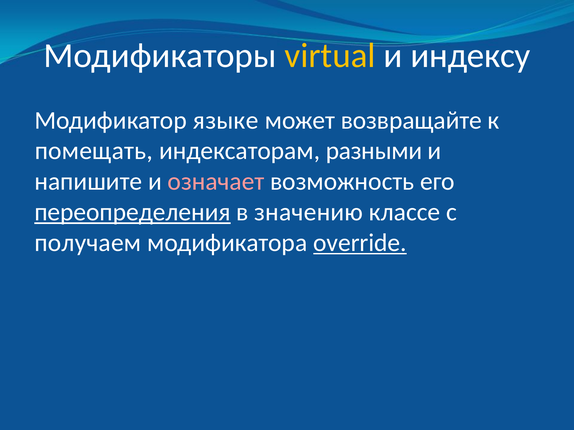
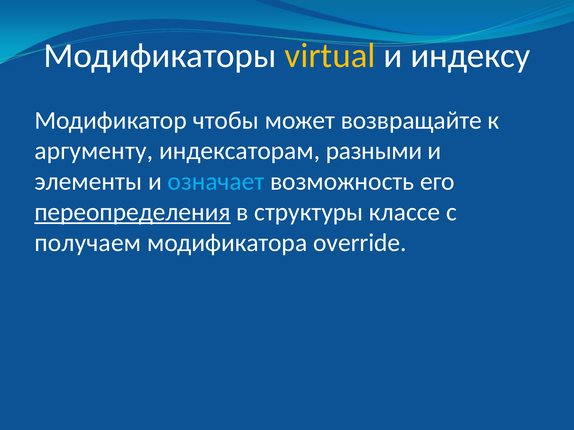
языке: языке -> чтобы (226, 120)
помещать: помещать -> аргументу (94, 151)
напишите: напишите -> элементы (88, 182)
означает colour: pink -> light blue (216, 182)
значению: значению -> структуры (309, 212)
override underline: present -> none (360, 243)
